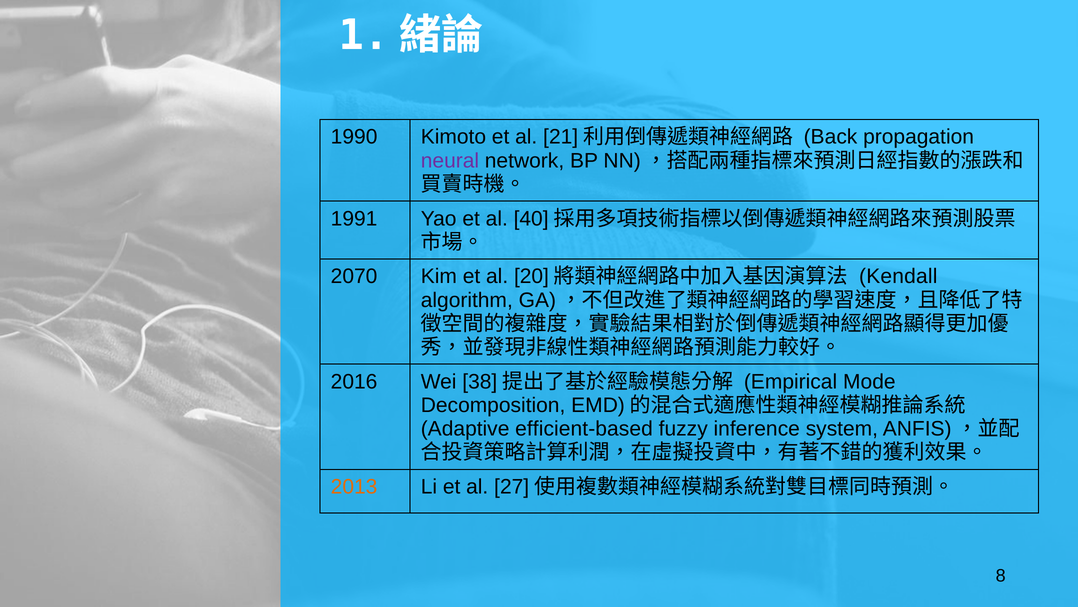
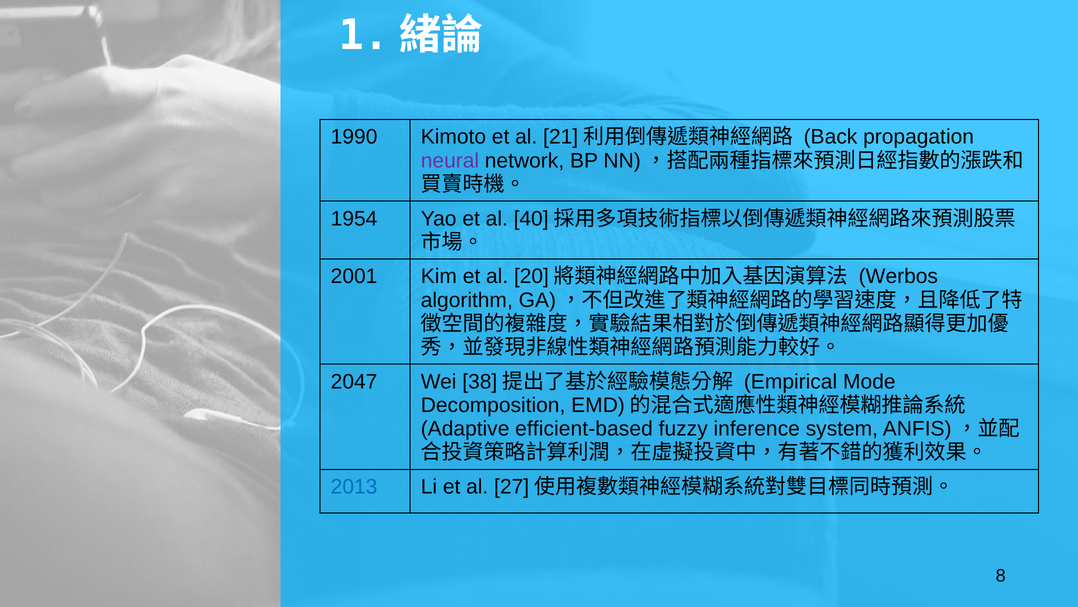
1991: 1991 -> 1954 (354, 218)
2070: 2070 -> 2001 (354, 276)
Kendall: Kendall -> Werbos (898, 276)
2016: 2016 -> 2047 (354, 381)
2013 colour: orange -> blue (354, 486)
